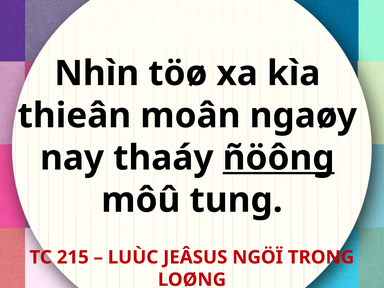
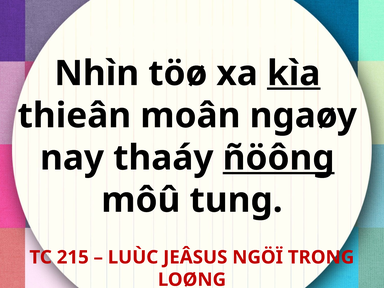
kìa underline: none -> present (294, 73)
